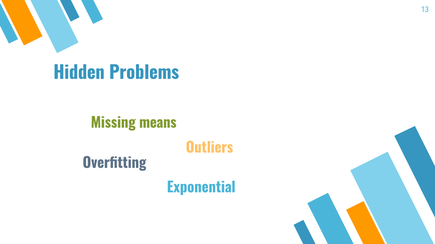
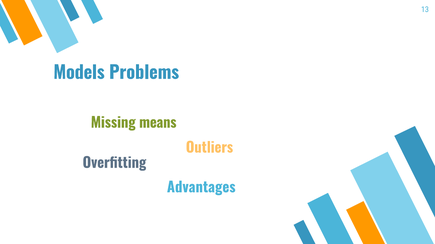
Hidden: Hidden -> Models (79, 73)
Exponential: Exponential -> Advantages (201, 188)
